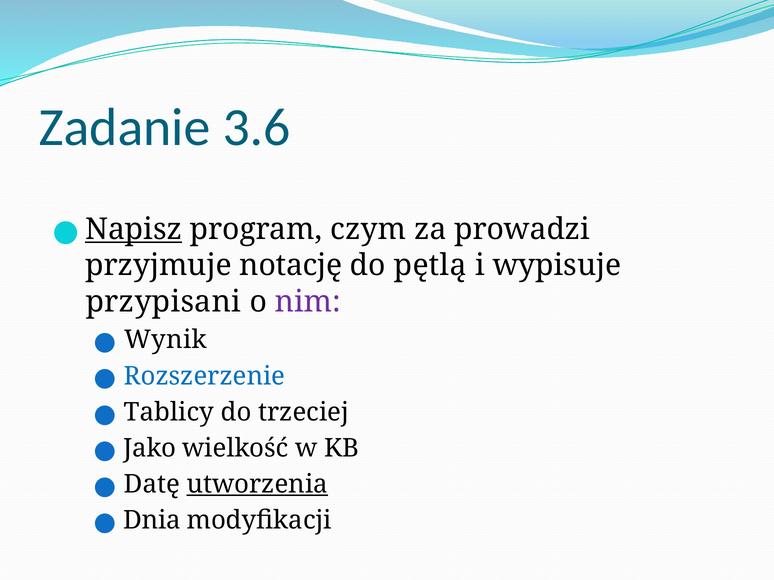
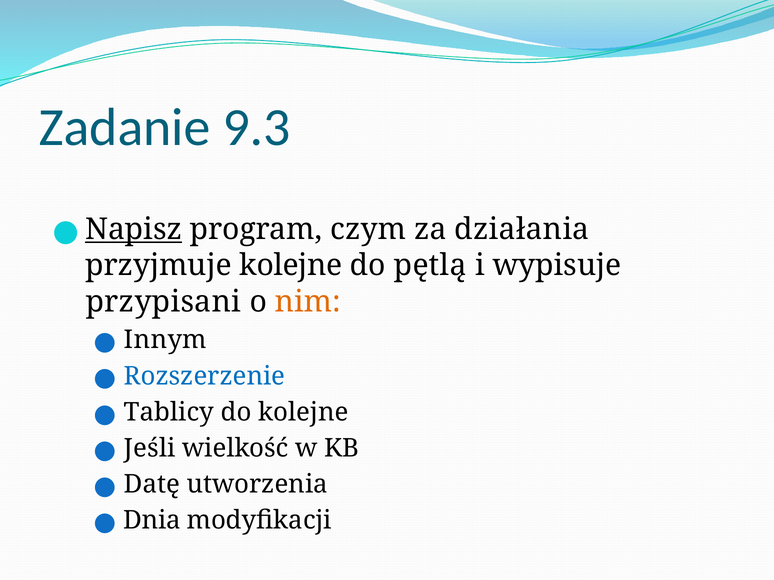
3.6: 3.6 -> 9.3 (257, 128)
prowadzi: prowadzi -> działania (522, 230)
przyjmuje notację: notację -> kolejne (291, 266)
nim colour: purple -> orange (308, 302)
Wynik: Wynik -> Innym (165, 340)
do trzeciej: trzeciej -> kolejne (303, 412)
Jako: Jako -> Jeśli (150, 449)
utworzenia underline: present -> none (257, 485)
